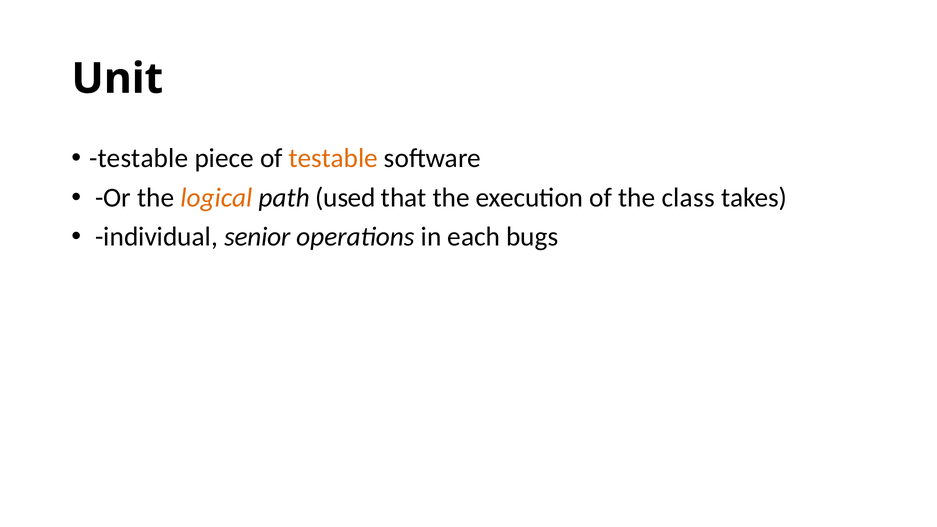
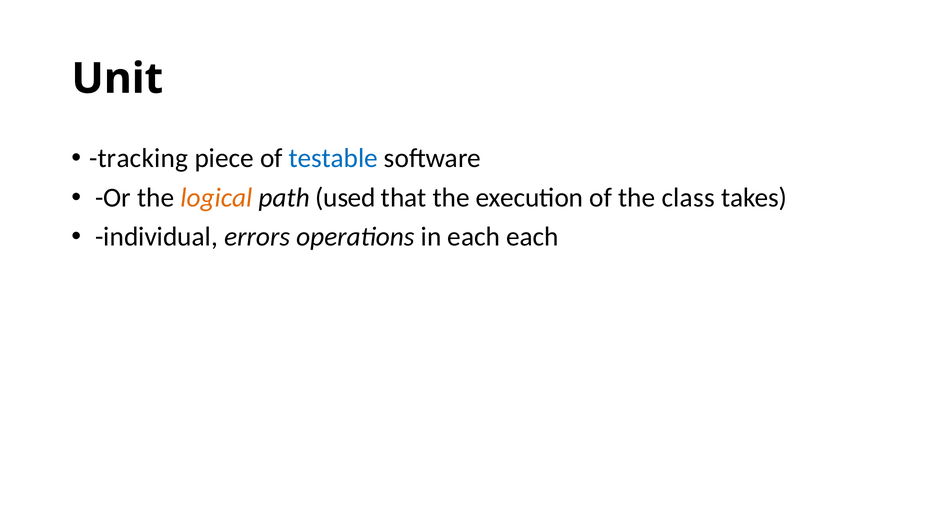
testable: testable -> tracking (139, 158)
testable colour: orange -> blue (333, 158)
senior: senior -> errors (257, 237)
each bugs: bugs -> each (532, 237)
